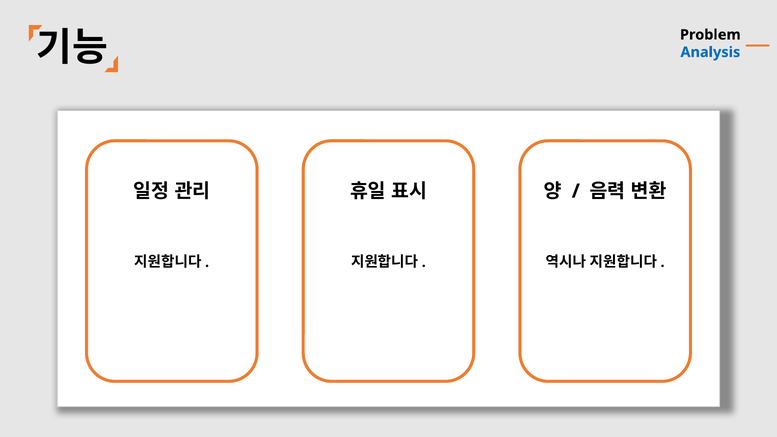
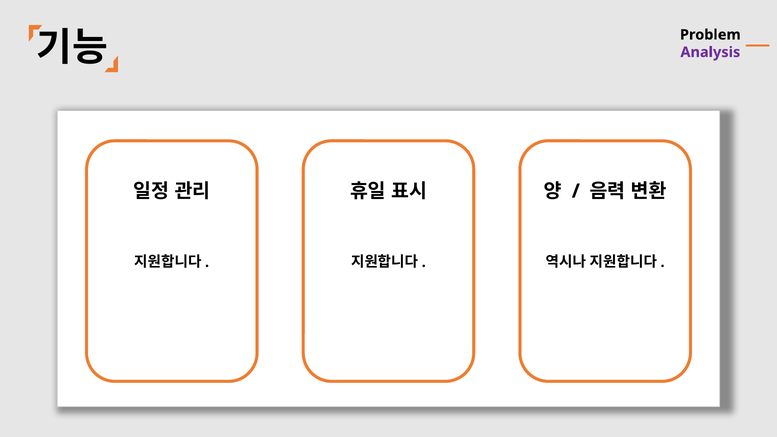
Analysis colour: blue -> purple (710, 52)
